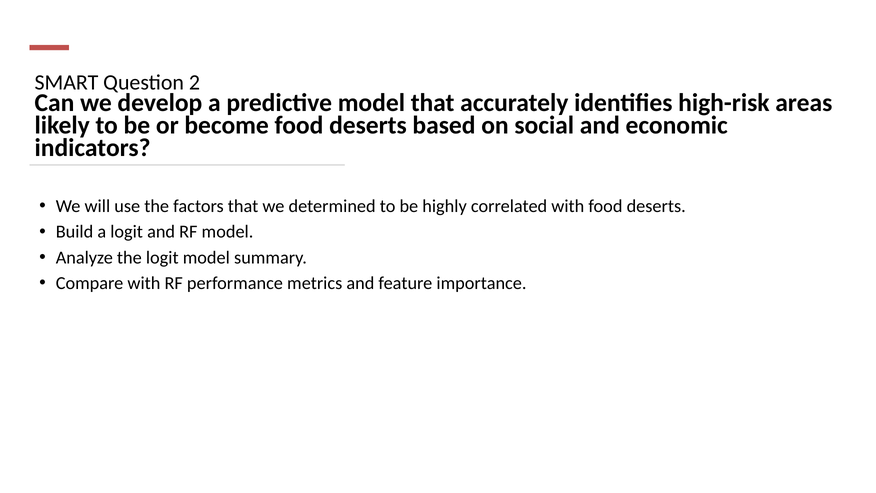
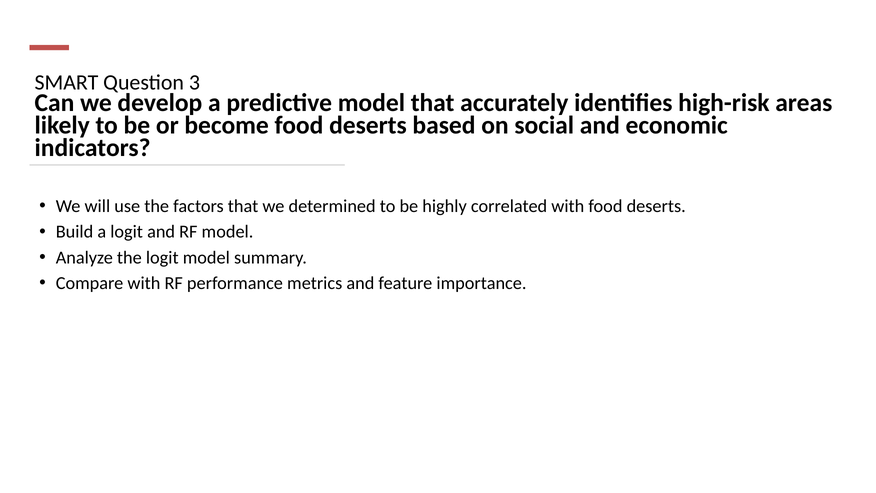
2: 2 -> 3 (194, 82)
